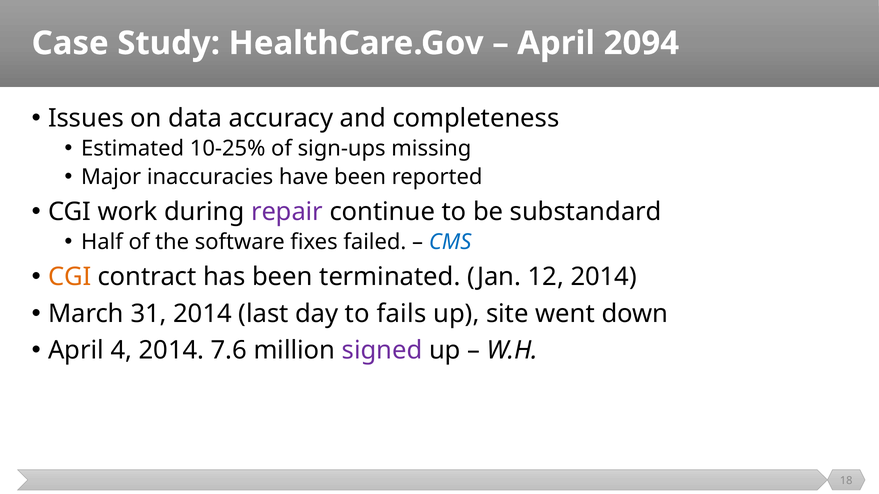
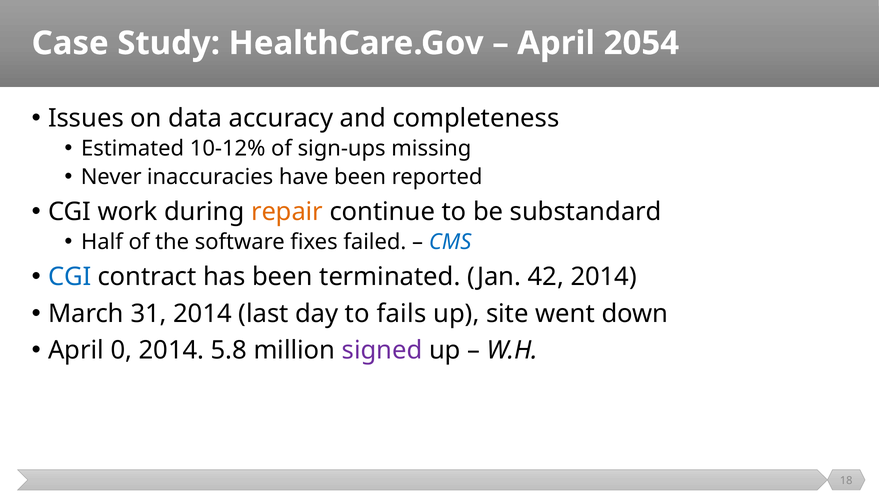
2094: 2094 -> 2054 (641, 43)
10-25%: 10-25% -> 10-12% (228, 149)
Major: Major -> Never (111, 177)
repair colour: purple -> orange (287, 212)
CGI colour: orange -> blue (70, 277)
12: 12 -> 42 (546, 277)
4: 4 -> 0 (121, 351)
7.6: 7.6 -> 5.8 (229, 351)
